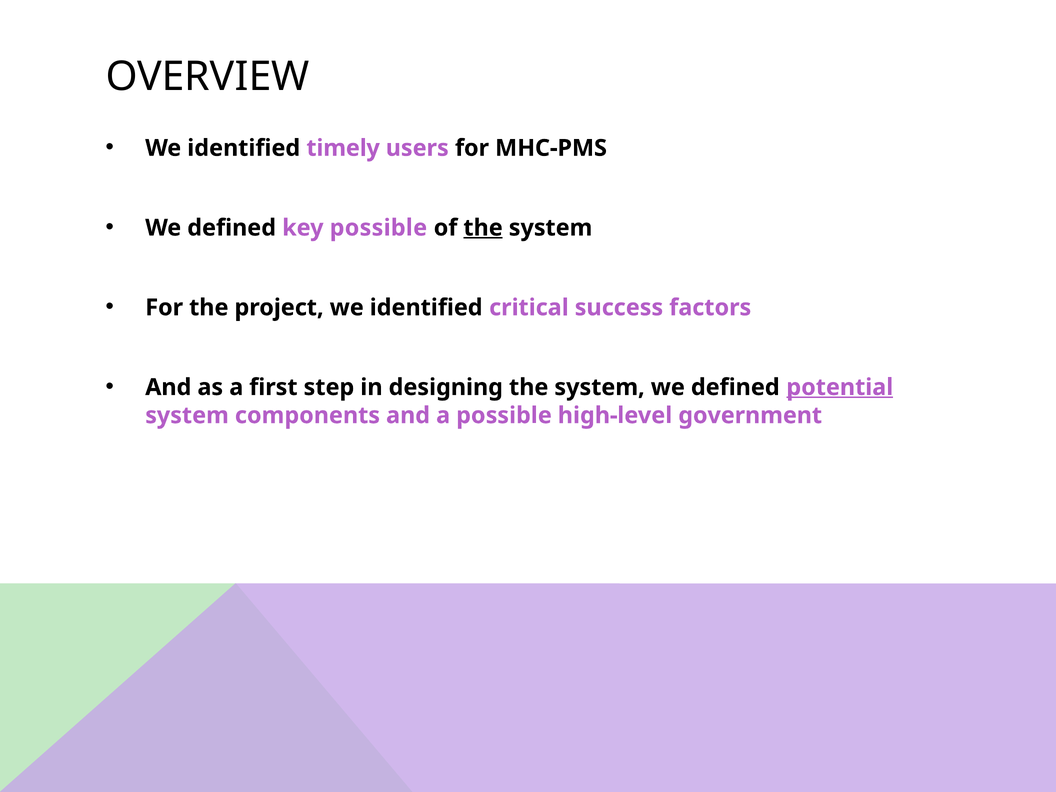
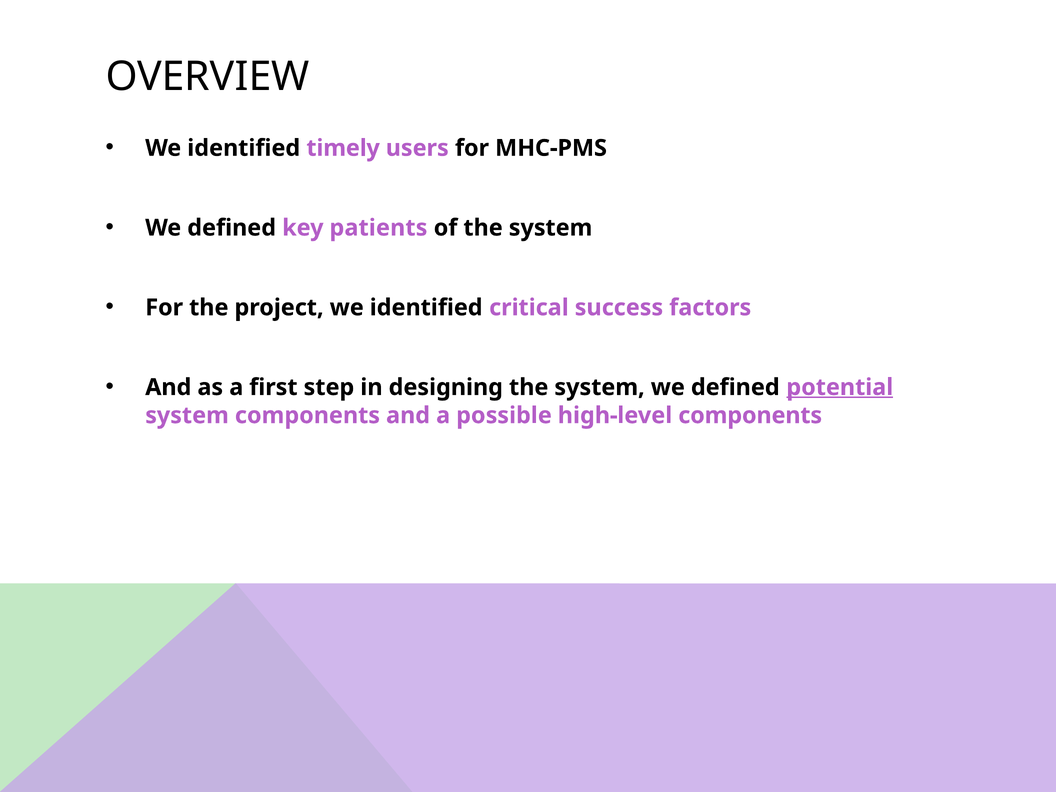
key possible: possible -> patients (378, 228)
the underline: present -> none (483, 228)
high-level government: government -> components (750, 415)
